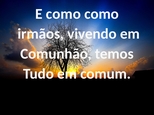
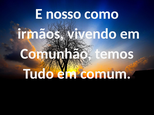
E como: como -> nosso (63, 14)
